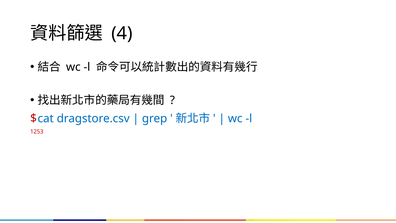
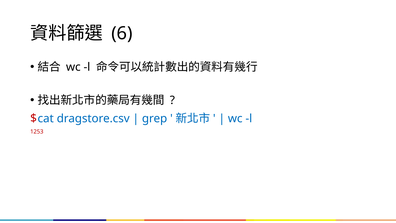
4: 4 -> 6 (122, 33)
